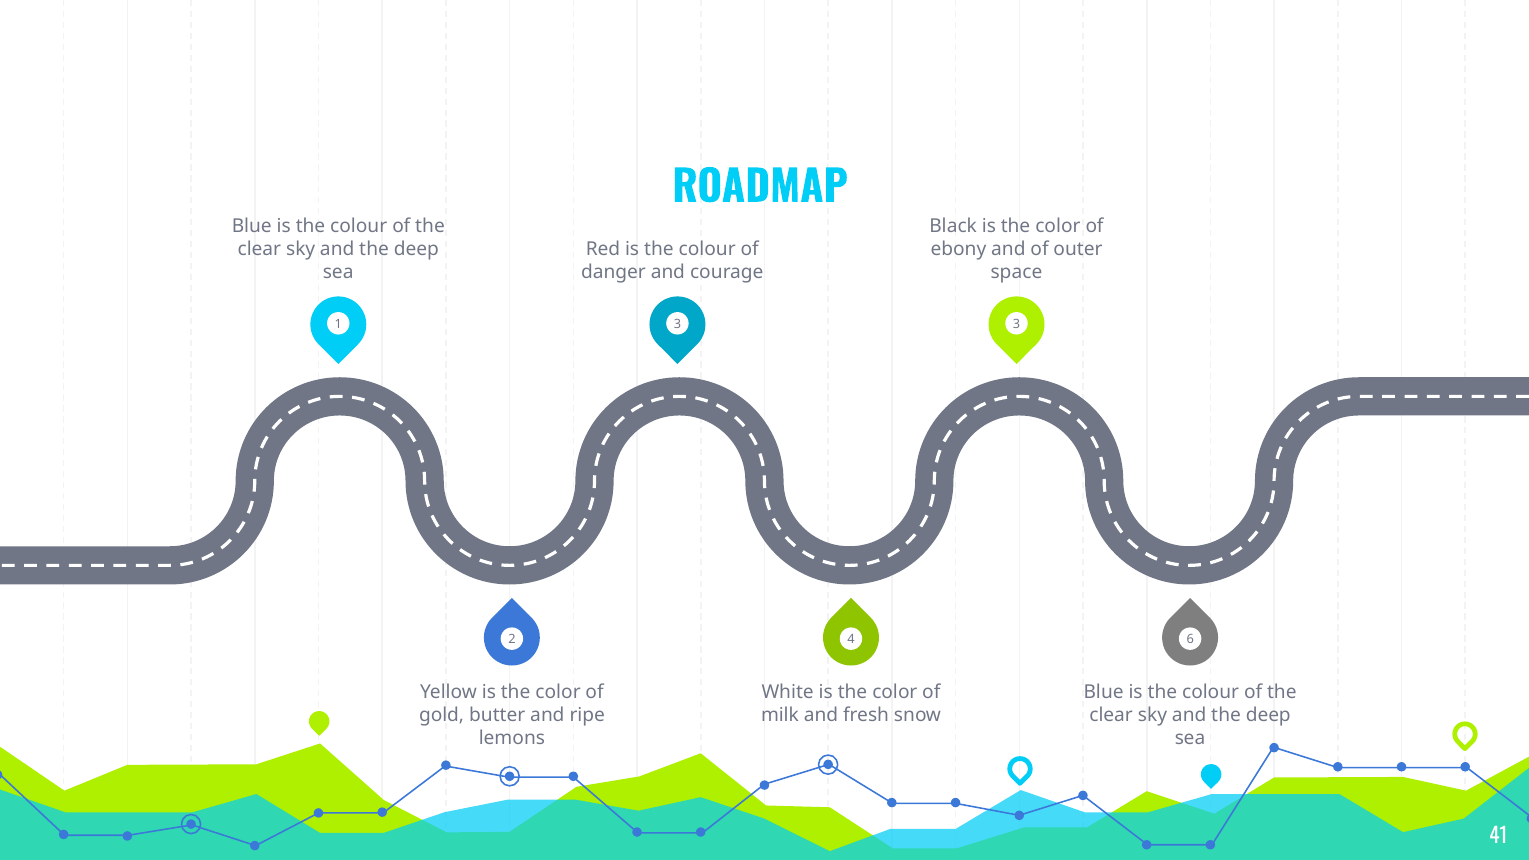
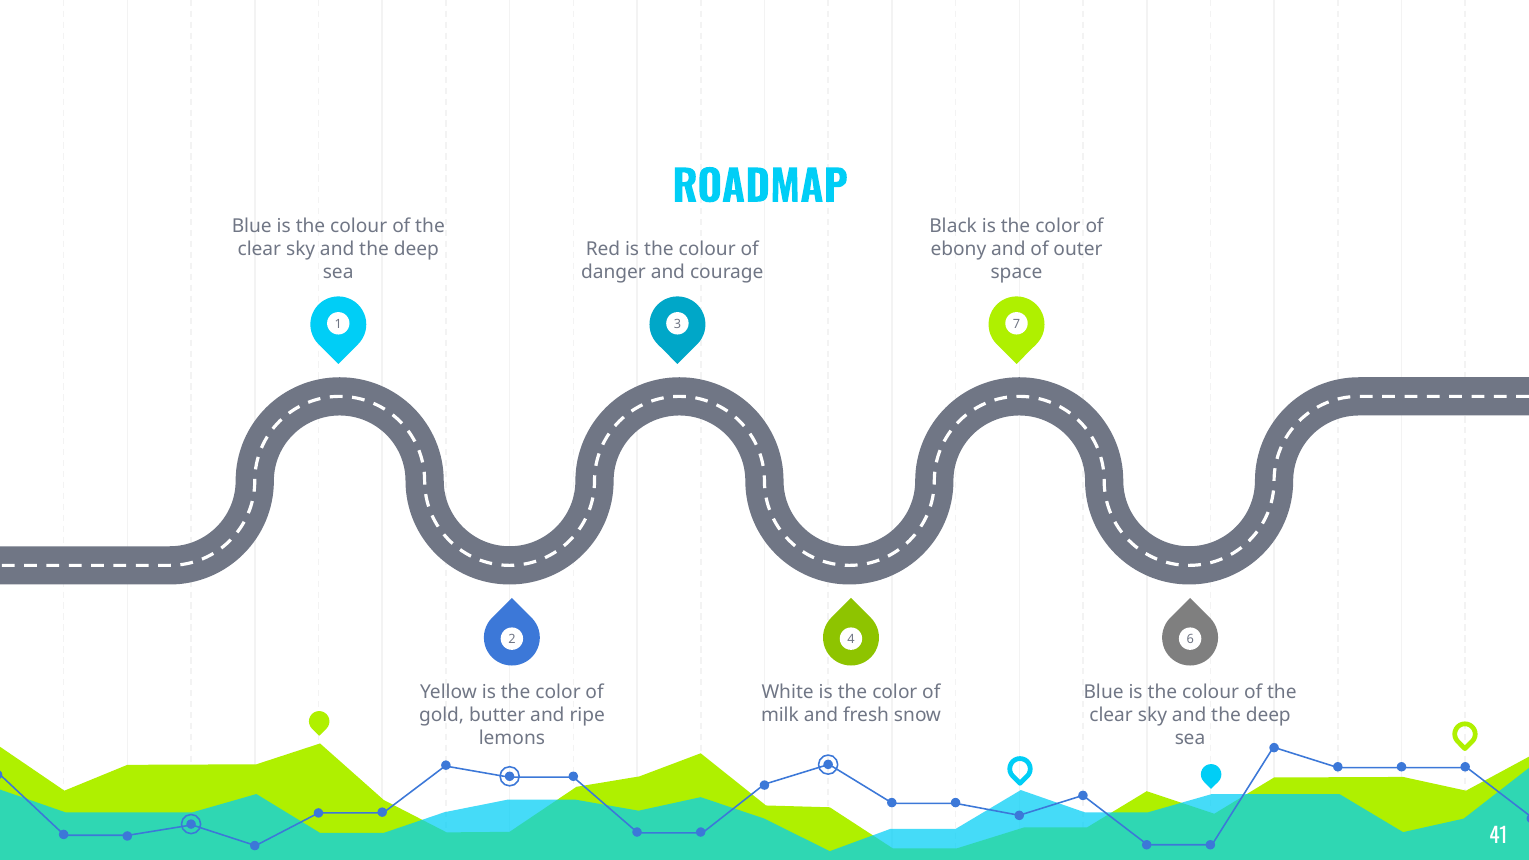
3 3: 3 -> 7 (1017, 324)
